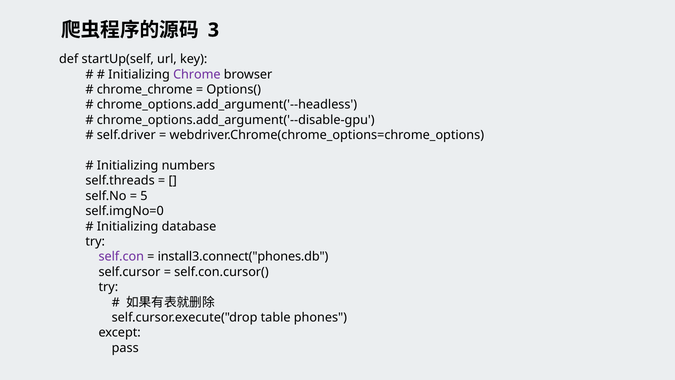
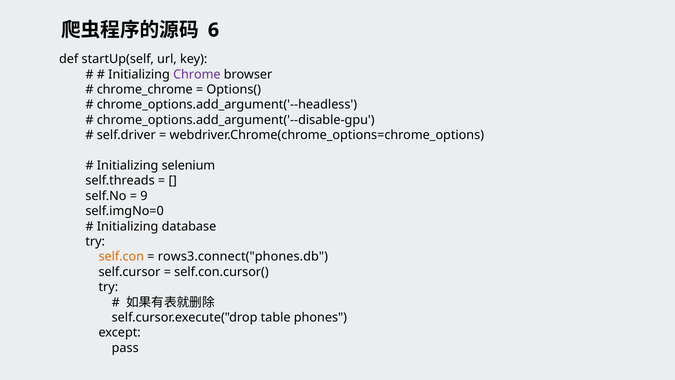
3: 3 -> 6 (213, 30)
numbers: numbers -> selenium (188, 165)
5: 5 -> 9 (144, 196)
self.con colour: purple -> orange (121, 257)
install3.connect("phones.db: install3.connect("phones.db -> rows3.connect("phones.db (243, 257)
